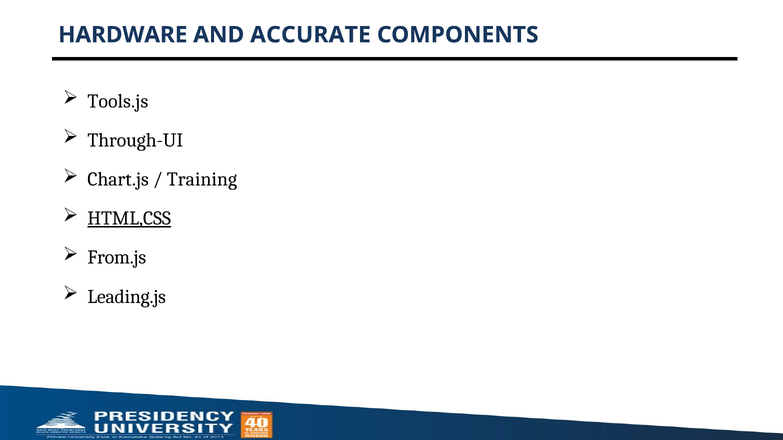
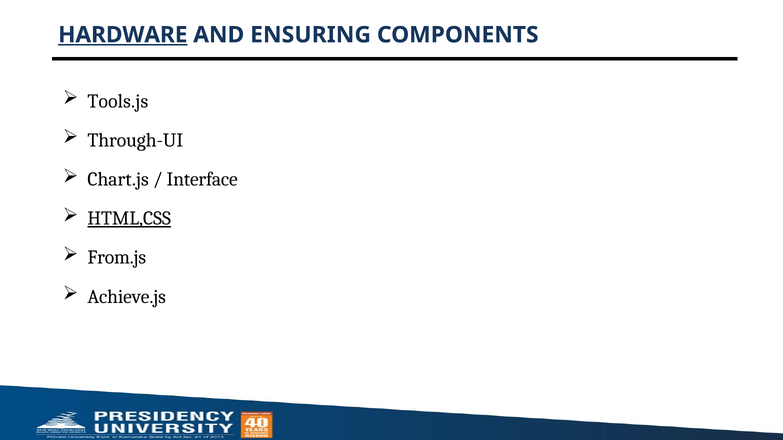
HARDWARE underline: none -> present (123, 35)
ACCURATE: ACCURATE -> ENSURING (311, 35)
Training: Training -> Interface (202, 179)
Leading.js: Leading.js -> Achieve.js (127, 297)
